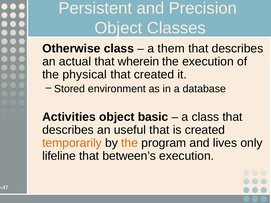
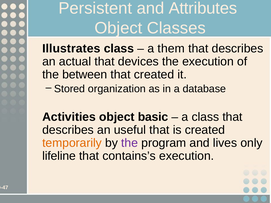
Precision: Precision -> Attributes (203, 8)
Otherwise: Otherwise -> Illustrates (71, 49)
wherein: wherein -> devices (138, 62)
physical: physical -> between (85, 75)
environment: environment -> organization (117, 89)
the colour: orange -> purple (130, 143)
between’s: between’s -> contains’s (129, 156)
